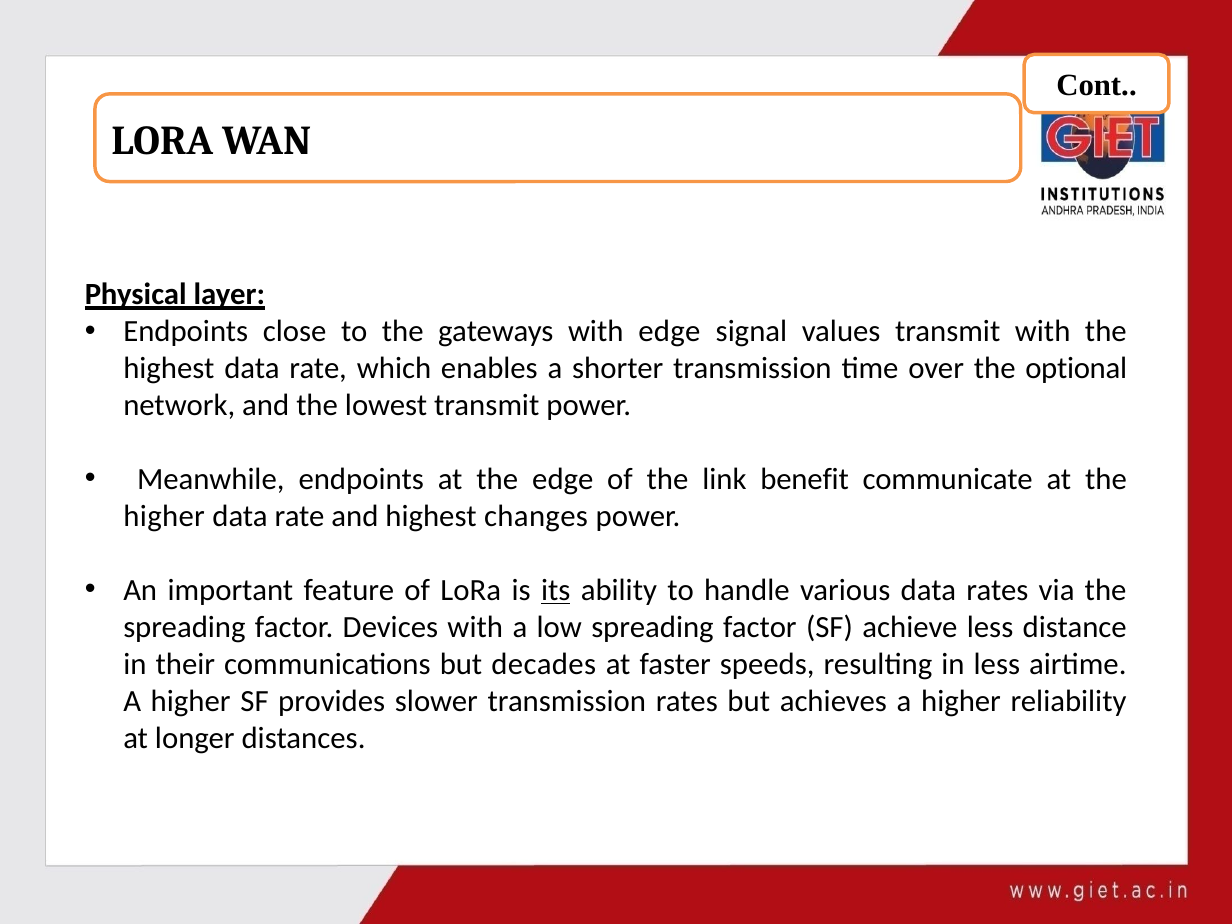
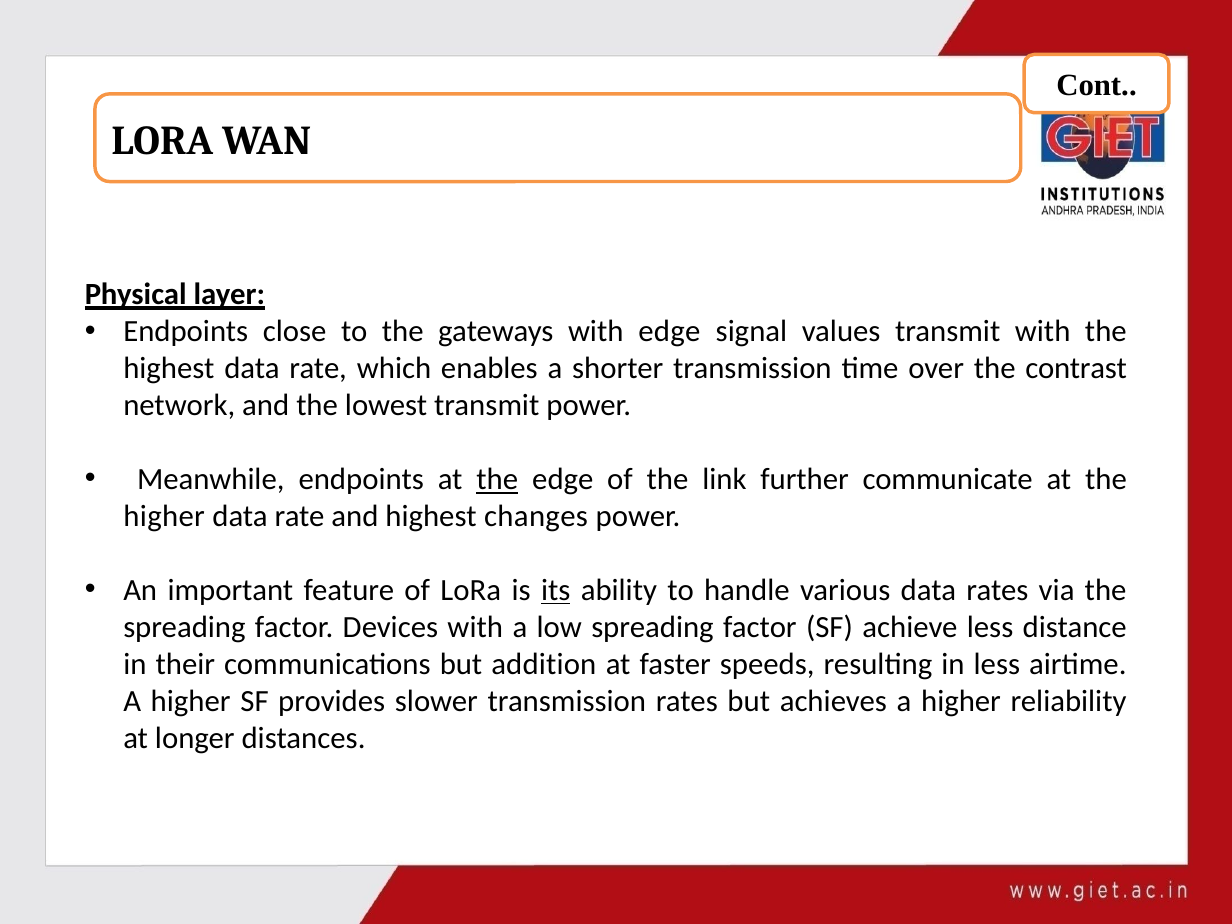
optional: optional -> contrast (1076, 369)
the underline: none -> present (497, 479)
benefit: benefit -> further (805, 479)
decades: decades -> addition (544, 664)
